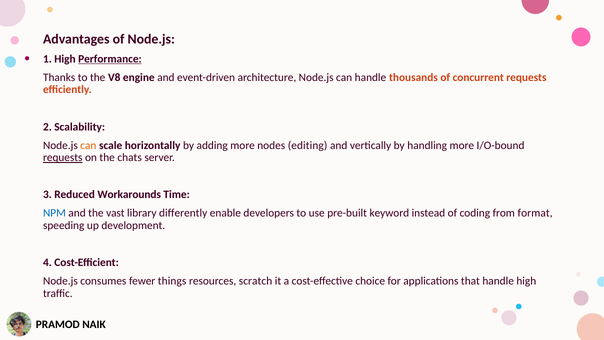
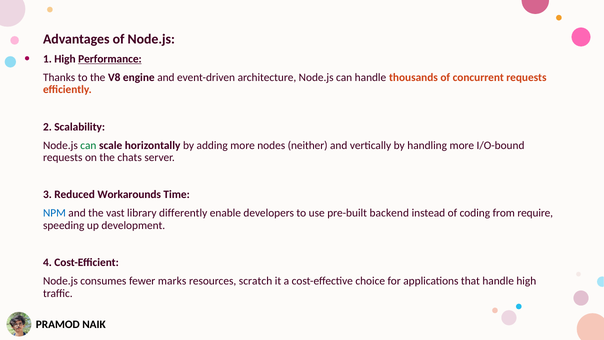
can colour: orange -> green (88, 145)
editing: editing -> neither (308, 145)
requests underline: present -> none (63, 157)
keyword: keyword -> backend (389, 213)
format: format -> require (535, 213)
things: things -> marks (172, 281)
